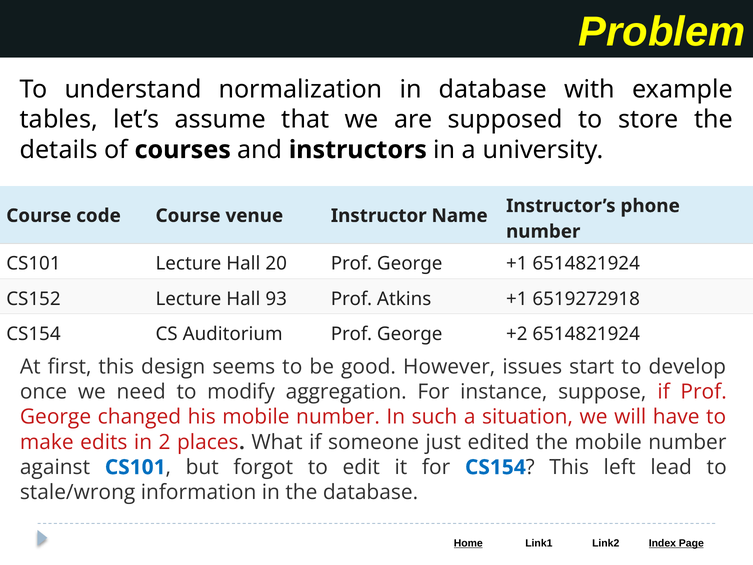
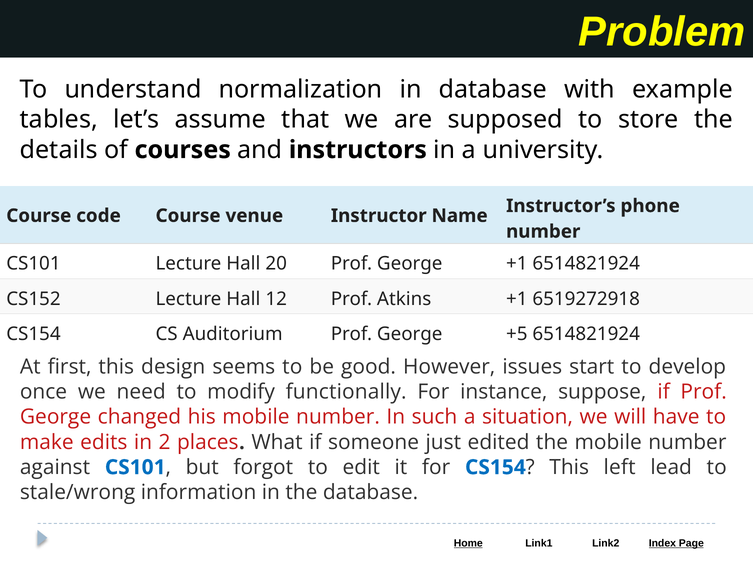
93: 93 -> 12 (276, 299)
+2: +2 -> +5 (517, 334)
aggregation: aggregation -> functionally (346, 392)
